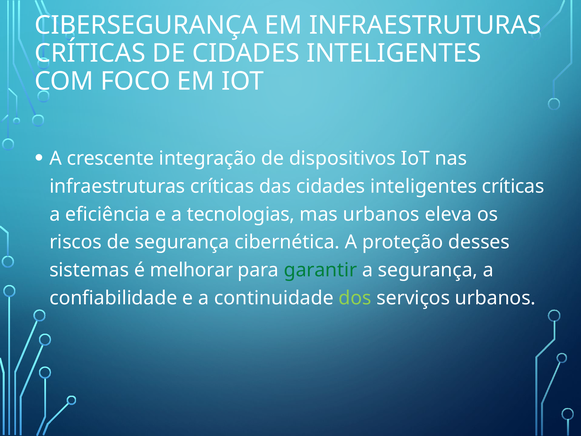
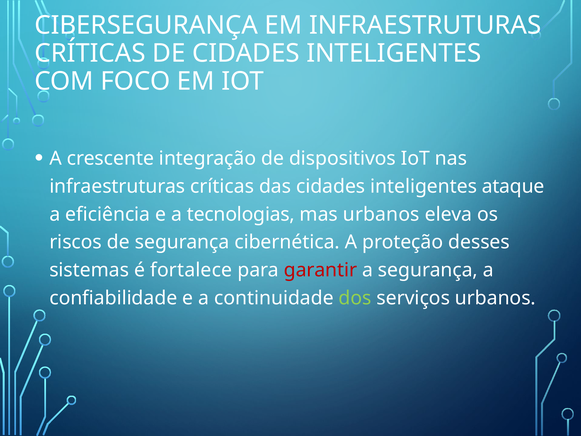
inteligentes críticas: críticas -> ataque (513, 186)
melhorar: melhorar -> fortalece (191, 270)
garantir colour: green -> red (320, 270)
